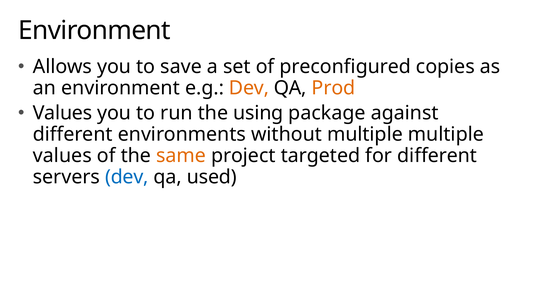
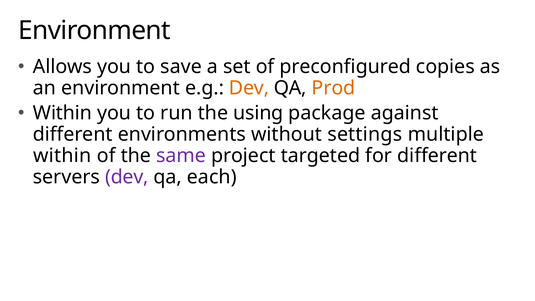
Values: Values -> Within (62, 113)
without multiple: multiple -> settings (365, 134)
values: values -> within (62, 156)
same colour: orange -> purple (181, 156)
dev colour: blue -> purple (127, 177)
used: used -> each (212, 177)
